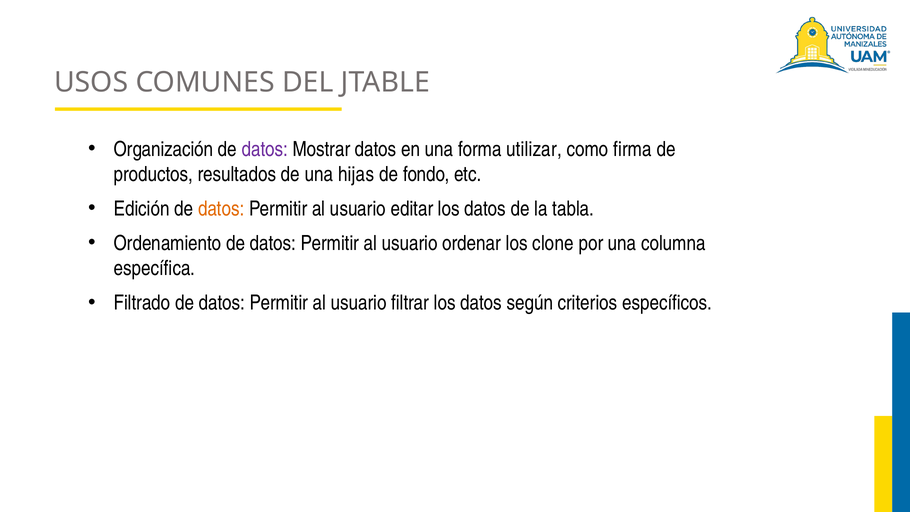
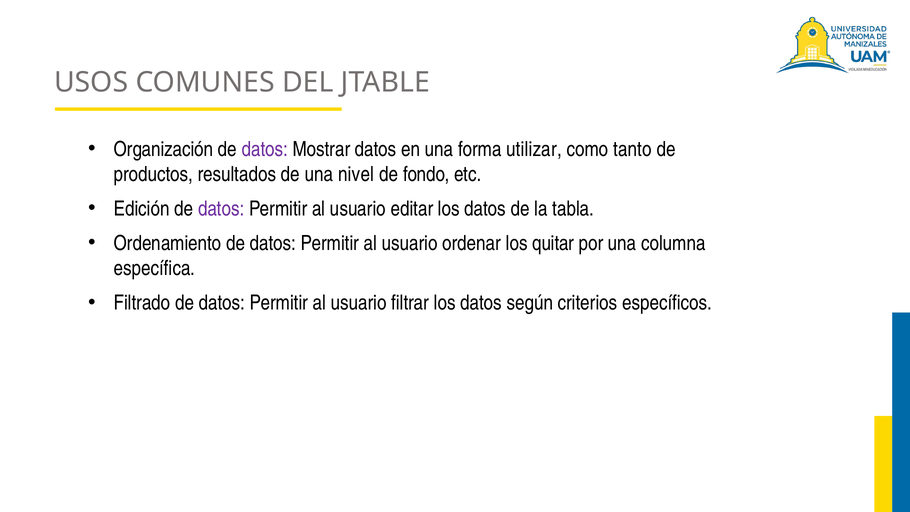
firma: firma -> tanto (632, 149)
hijas: hijas -> nivel (356, 174)
datos colour: orange -> purple (221, 209)
clone: clone -> quitar (553, 243)
